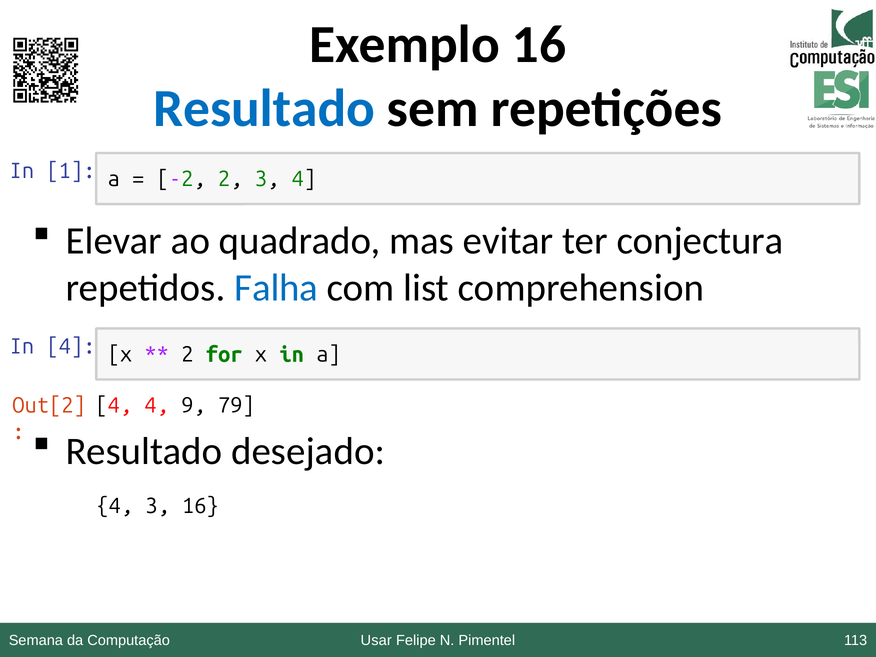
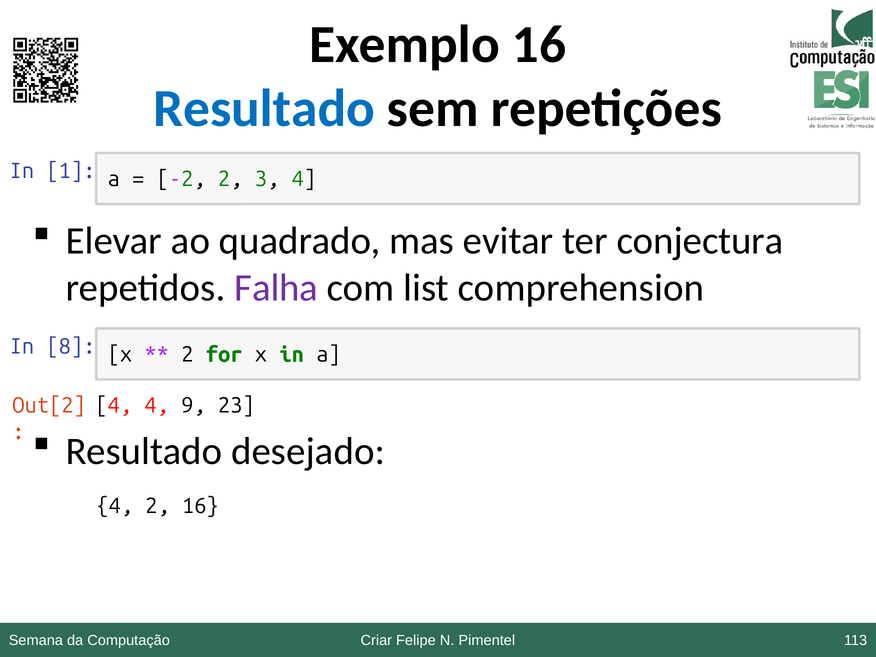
Falha colour: blue -> purple (276, 288)
In 4: 4 -> 8 (71, 347)
79: 79 -> 23 (236, 406)
4 3: 3 -> 2 (158, 506)
Usar: Usar -> Criar (376, 640)
